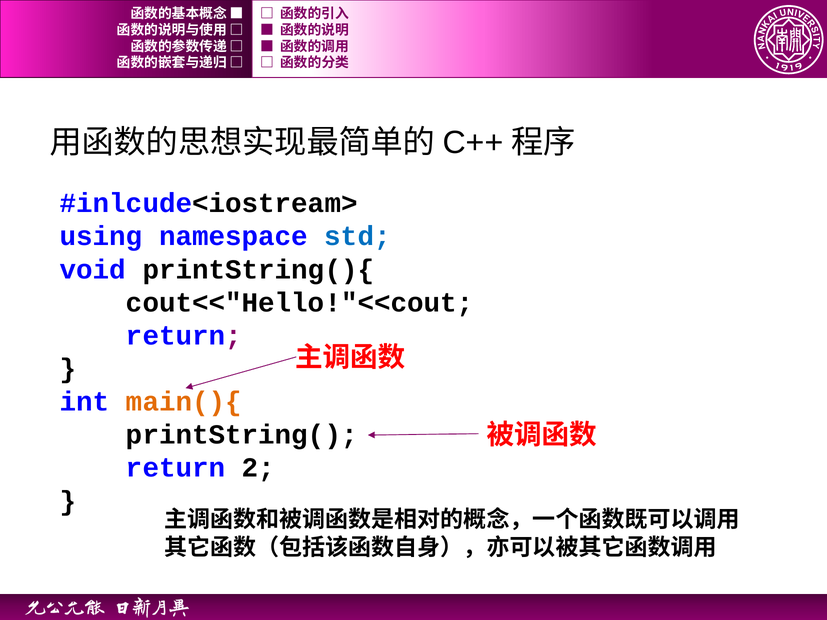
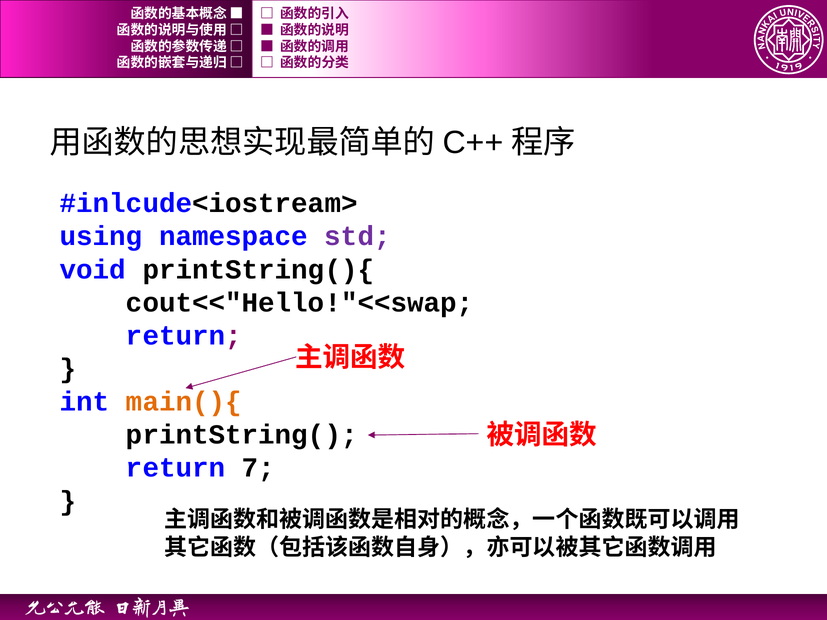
std colour: blue -> purple (358, 236)
cout<<"Hello!"<<cout: cout<<"Hello!"<<cout -> cout<<"Hello!"<<swap (300, 303)
2: 2 -> 7 (258, 468)
